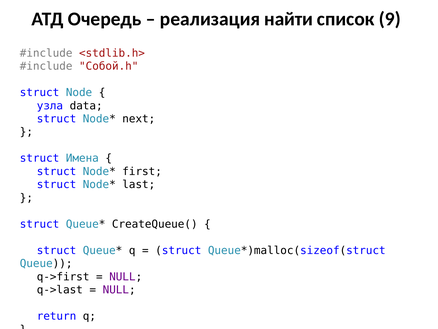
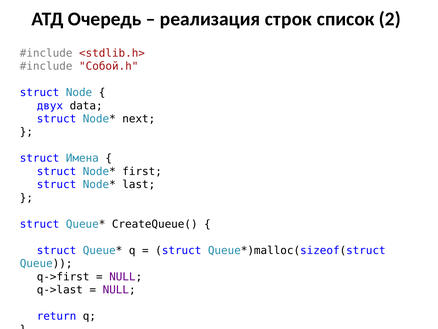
найти: найти -> строк (288, 19)
9: 9 -> 2 (390, 19)
узла: узла -> двух (50, 106)
